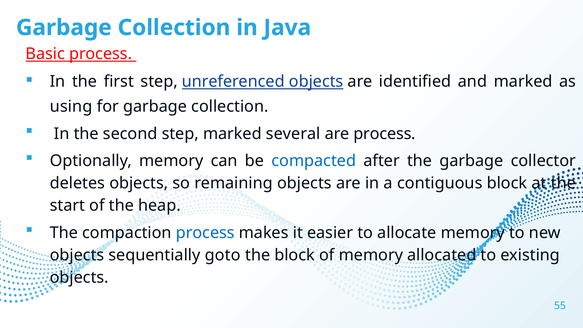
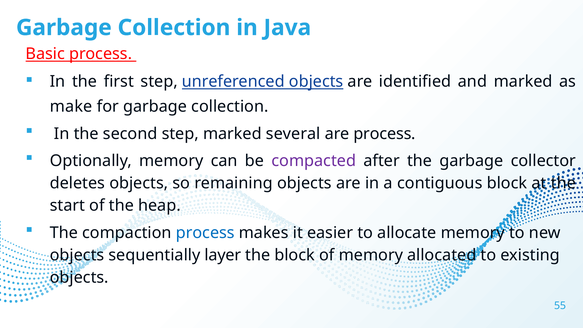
using: using -> make (71, 106)
compacted colour: blue -> purple (314, 161)
goto: goto -> layer (223, 255)
